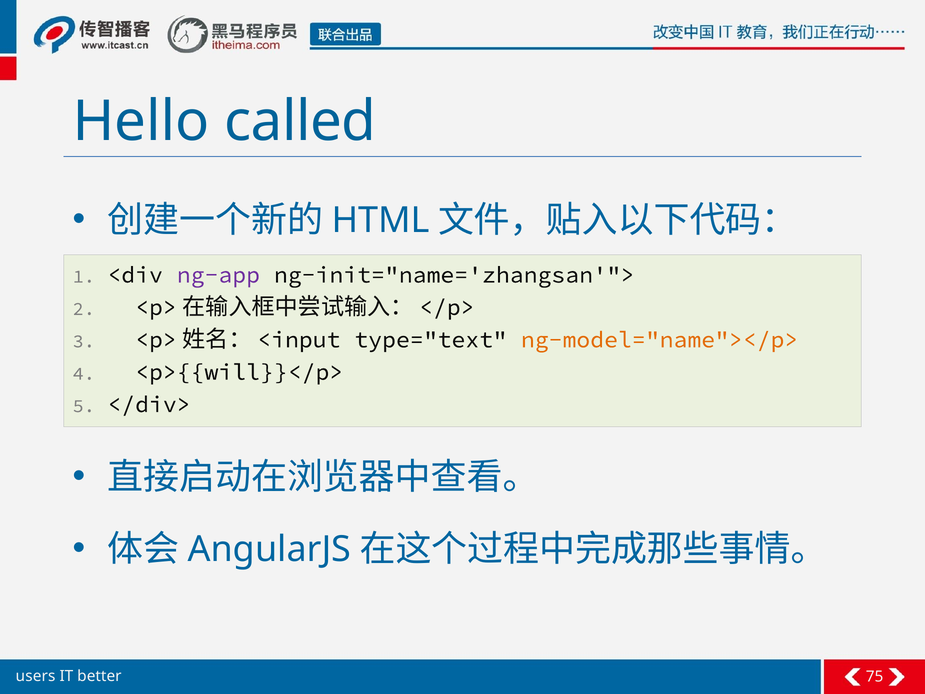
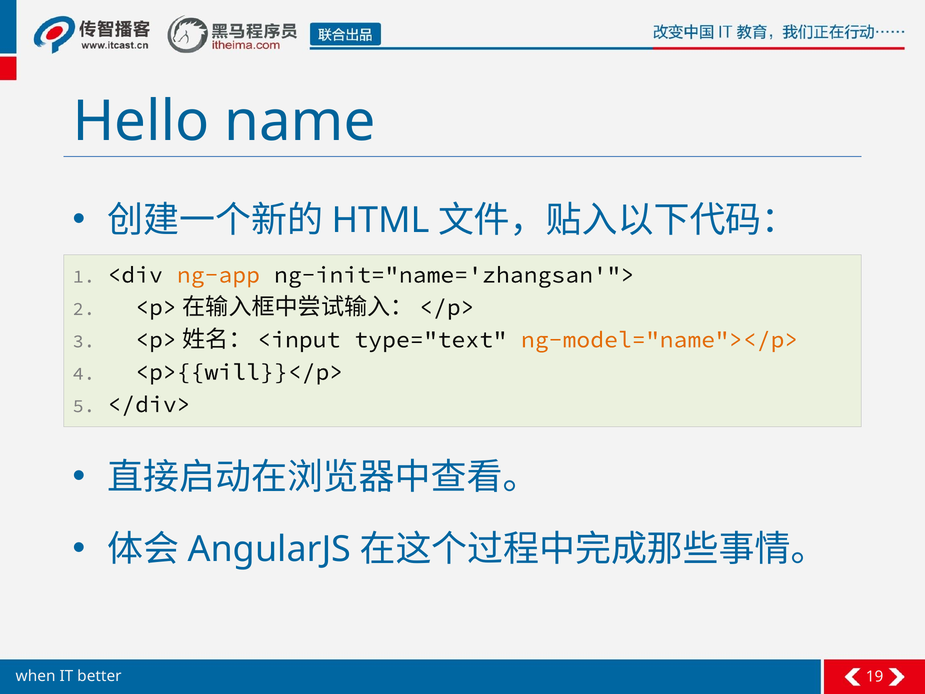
called: called -> name (300, 122)
ng-app colour: purple -> orange (218, 275)
users: users -> when (36, 676)
75: 75 -> 19 (875, 676)
